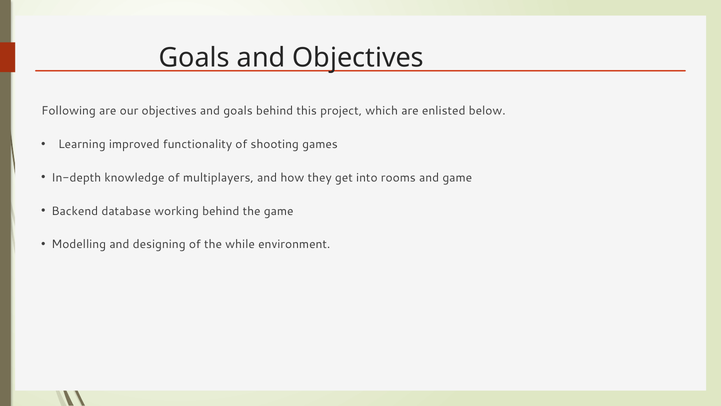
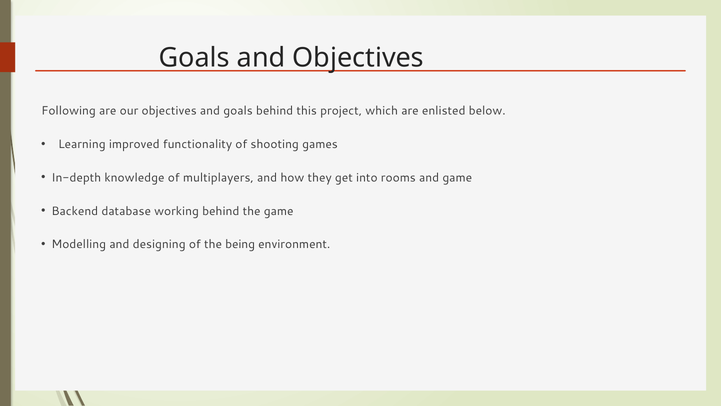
while: while -> being (240, 244)
